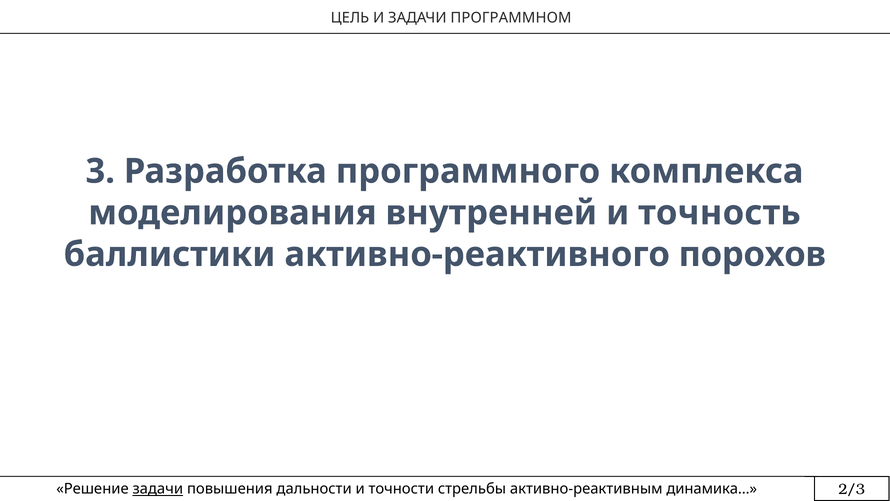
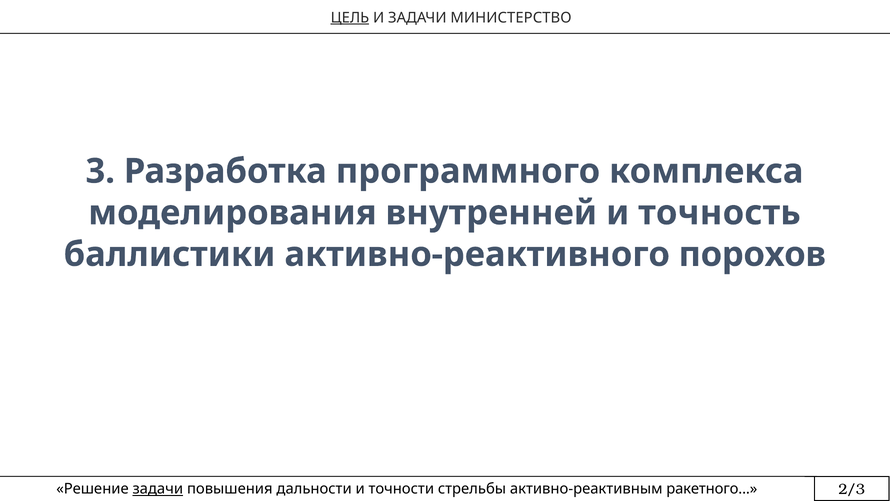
ЦЕЛЬ underline: none -> present (350, 18)
ПРОГРАММНОМ: ПРОГРАММНОМ -> МИНИСТЕРСТВО (511, 18)
динамика: динамика -> ракетного (712, 489)
